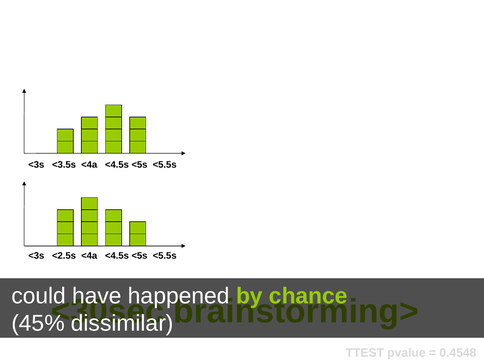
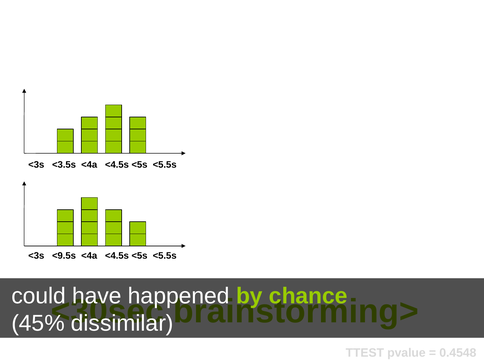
<2.5s: <2.5s -> <9.5s (64, 256)
